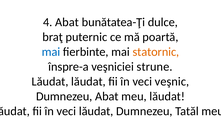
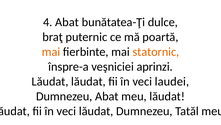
mai colour: blue -> orange (51, 52)
strune: strune -> aprinzi (155, 66)
veşnic: veşnic -> laudei (172, 81)
